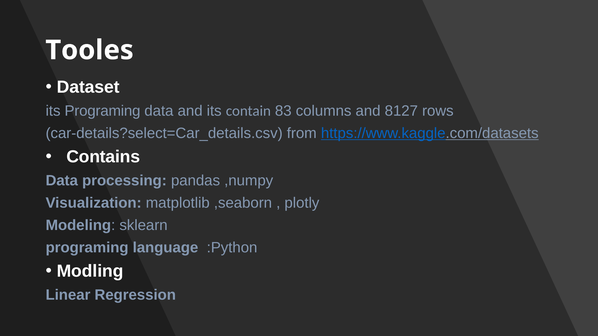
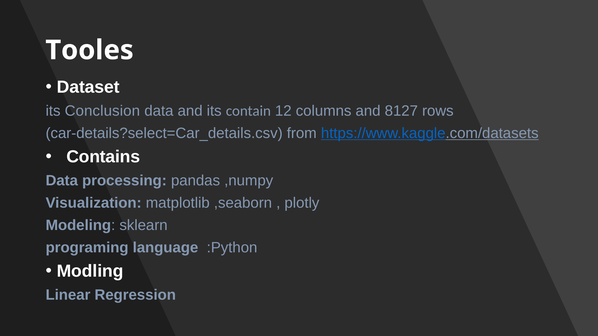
its Programing: Programing -> Conclusion (102, 111)
83: 83 -> 12 (283, 111)
